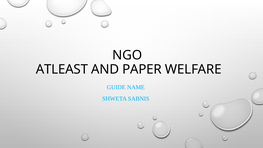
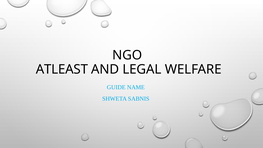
PAPER: PAPER -> LEGAL (142, 69)
